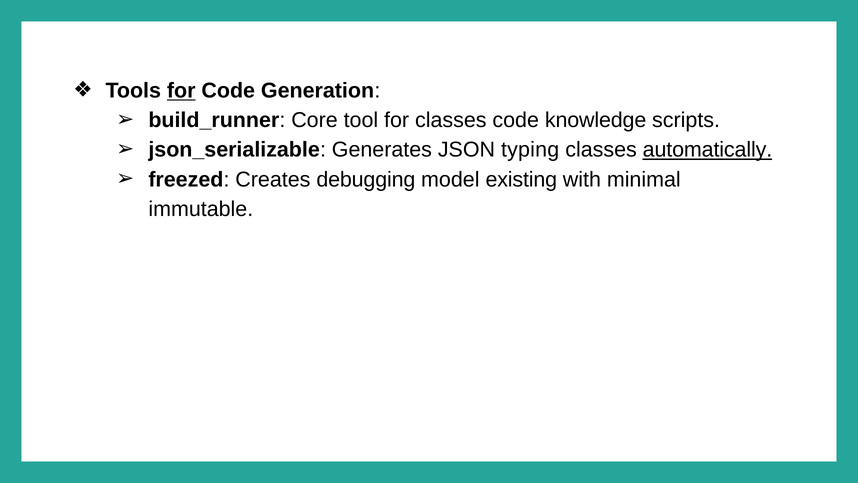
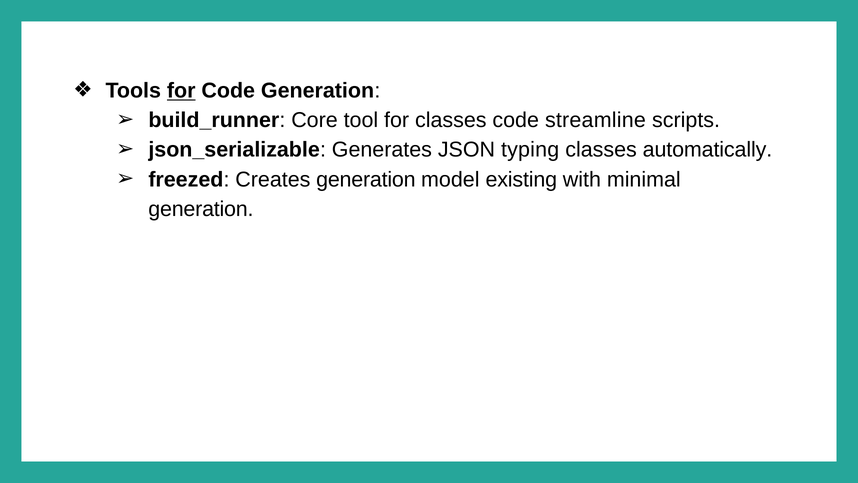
knowledge: knowledge -> streamline (595, 120)
automatically underline: present -> none (707, 150)
Creates debugging: debugging -> generation (366, 179)
immutable: immutable -> generation (201, 209)
